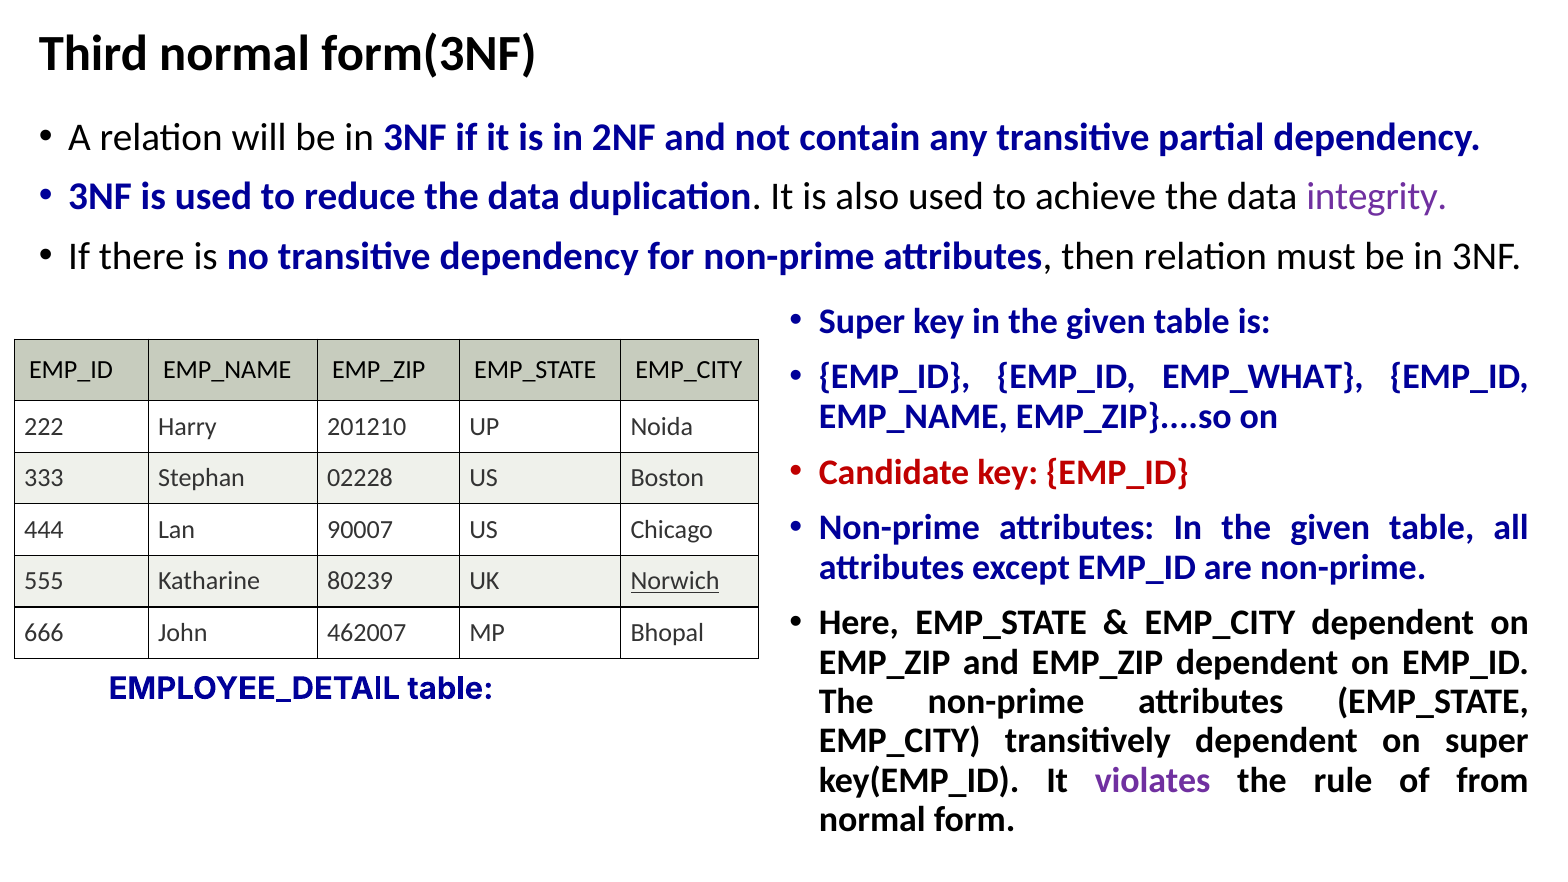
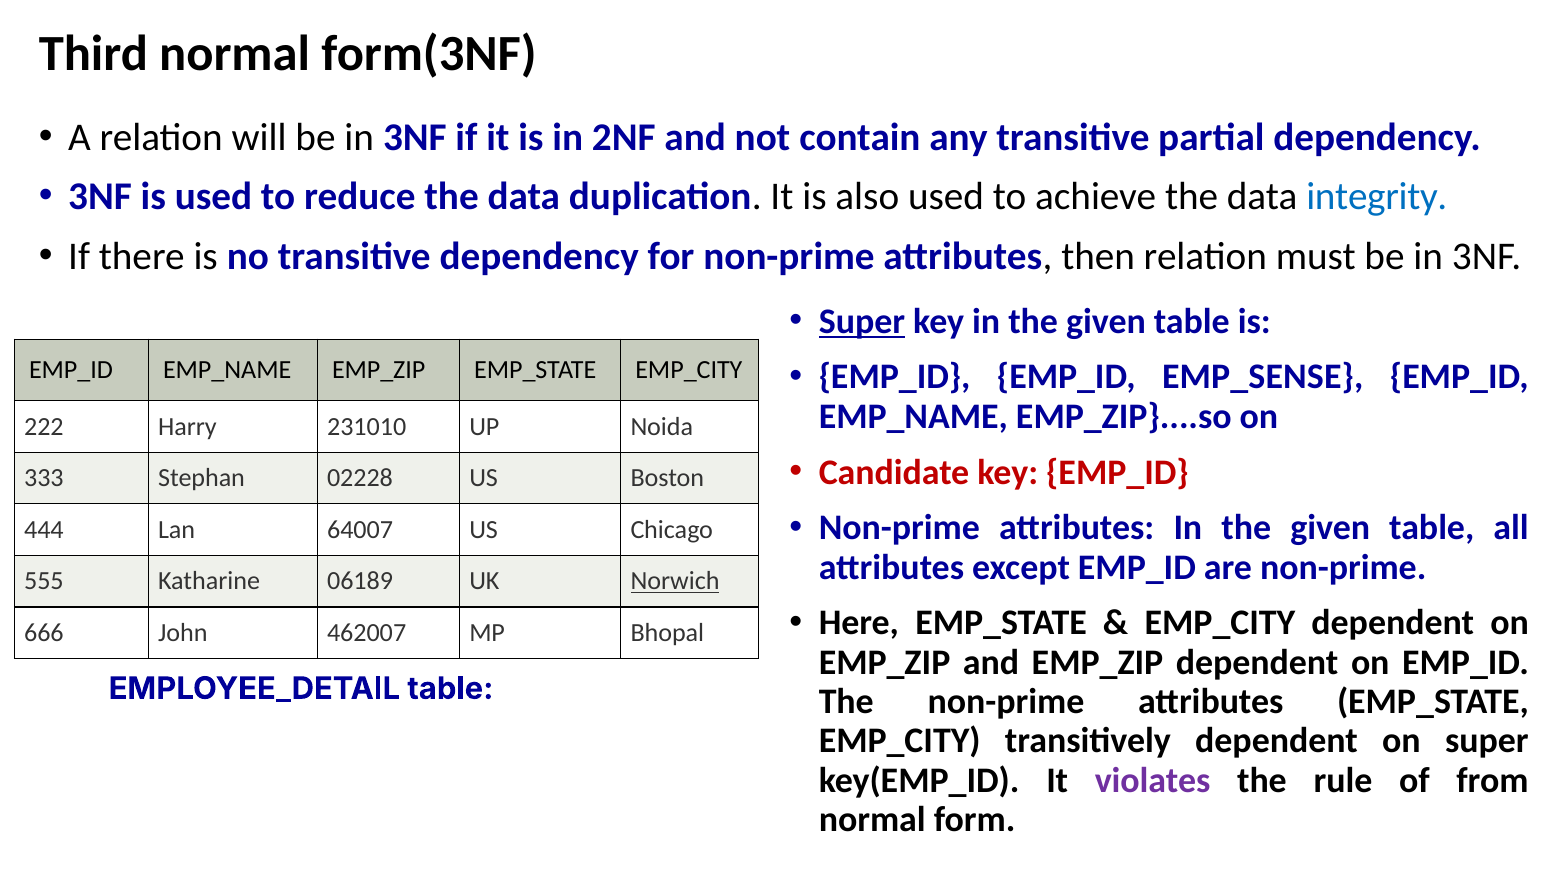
integrity colour: purple -> blue (1377, 197)
Super underline: none -> present (862, 321)
EMP_WHAT: EMP_WHAT -> EMP_SENSE (1263, 377)
201210: 201210 -> 231010 (367, 427)
90007: 90007 -> 64007 (360, 530)
80239: 80239 -> 06189 (360, 581)
